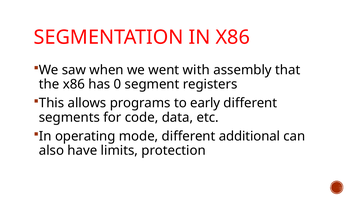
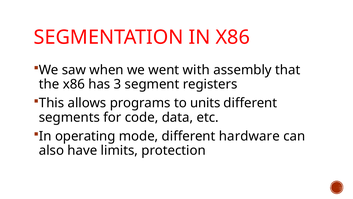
0: 0 -> 3 (117, 84)
early: early -> units (205, 103)
additional: additional -> hardware (249, 136)
